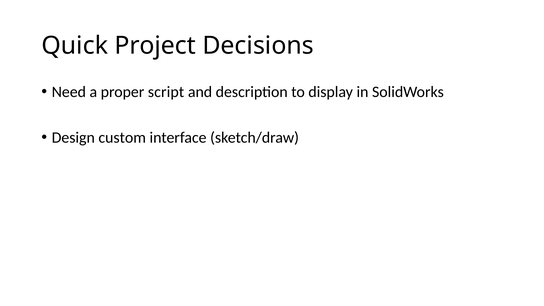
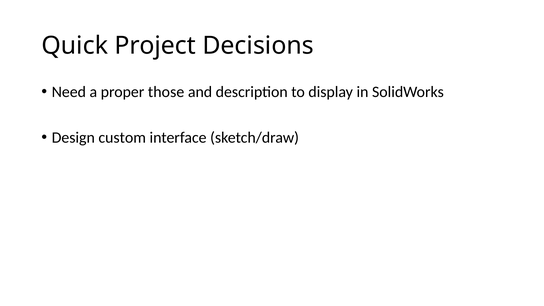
script: script -> those (166, 92)
